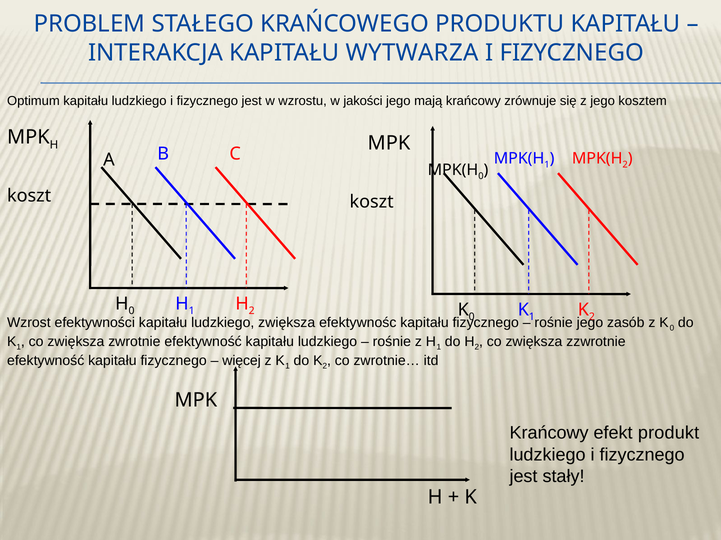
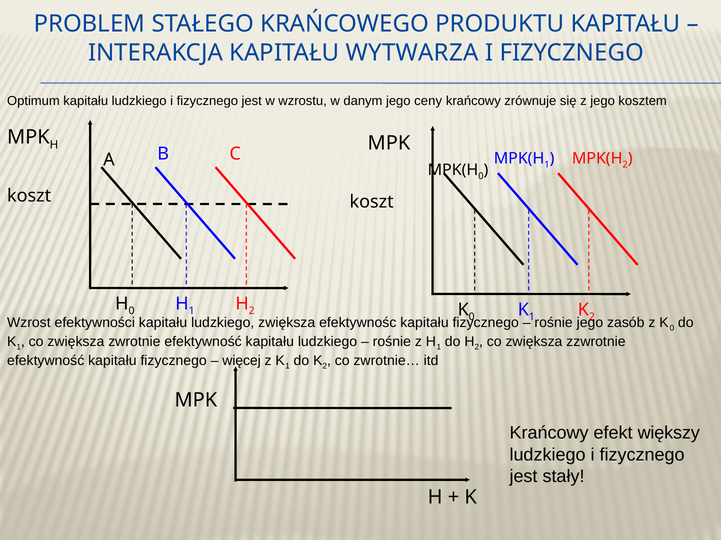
jakości: jakości -> danym (363, 101)
mają: mają -> ceny (428, 101)
produkt: produkt -> większy (669, 434)
